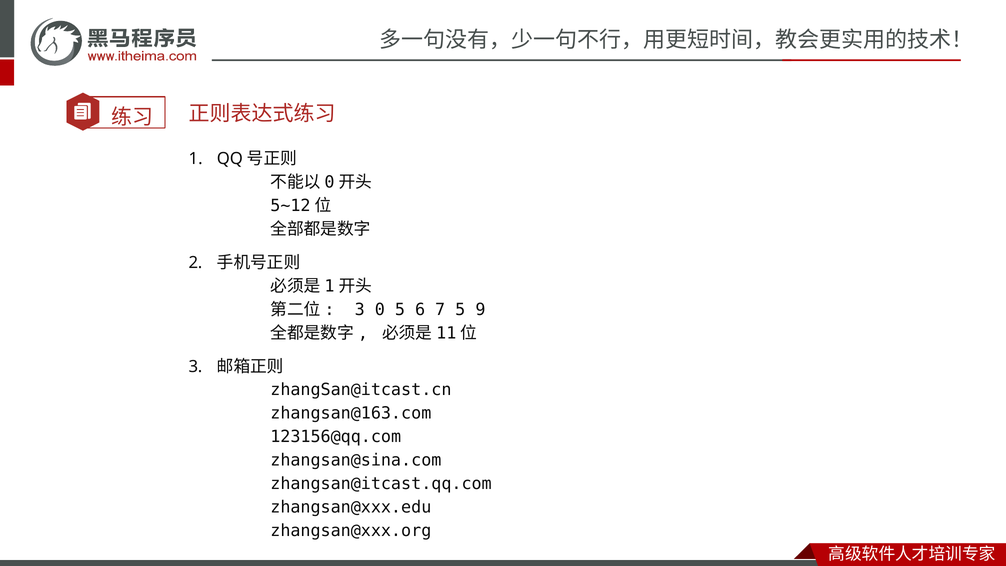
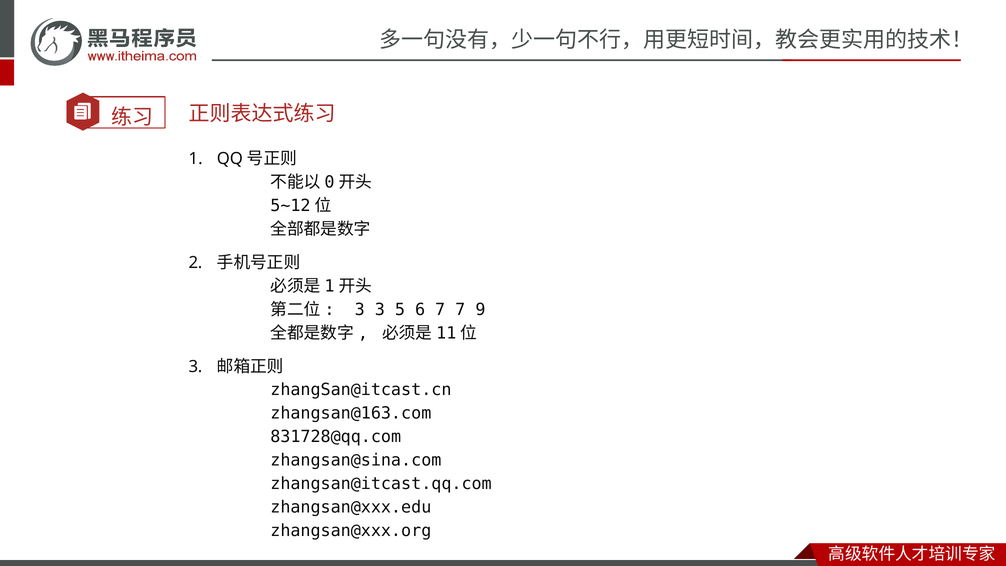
3 0: 0 -> 3 (380, 309)
7 5: 5 -> 7 (460, 309)
123156@qq.com: 123156@qq.com -> 831728@qq.com (336, 437)
